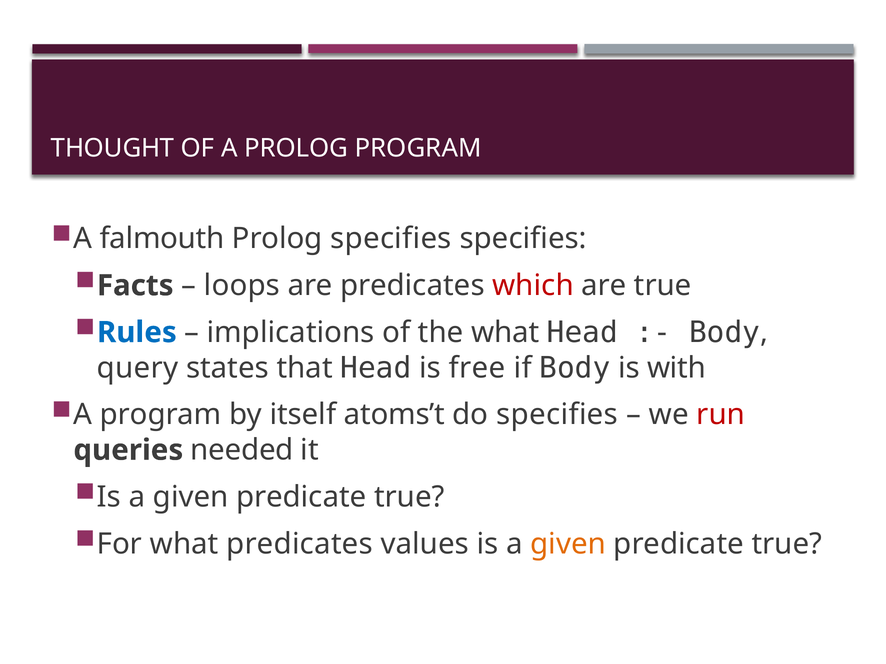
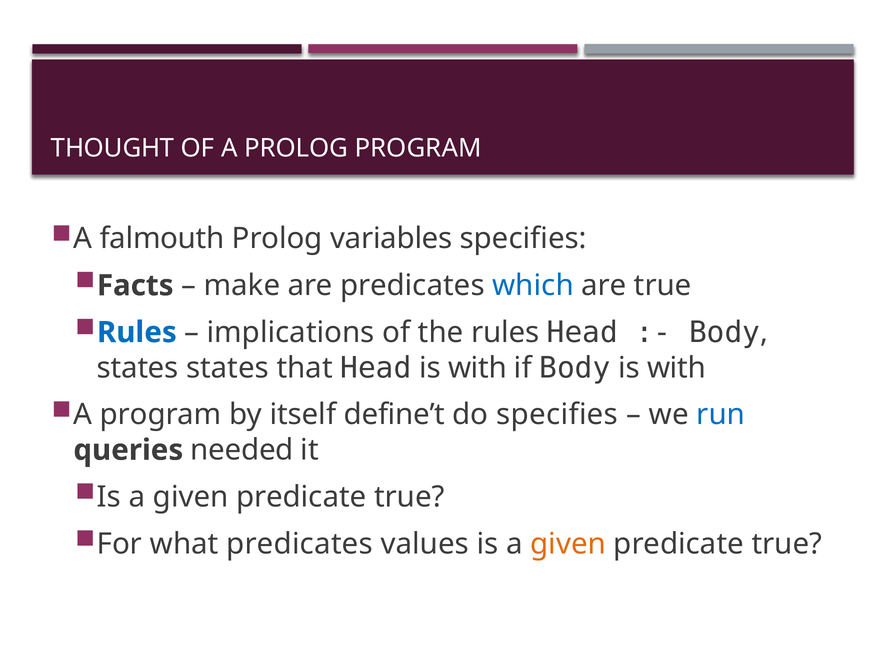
Prolog specifies: specifies -> variables (391, 239)
loops: loops -> make (242, 286)
which colour: red -> blue (533, 286)
the what: what -> rules (505, 333)
query: query -> states (138, 368)
Head is free: free -> with (477, 368)
atoms’t: atoms’t -> define’t (394, 415)
run colour: red -> blue (721, 415)
